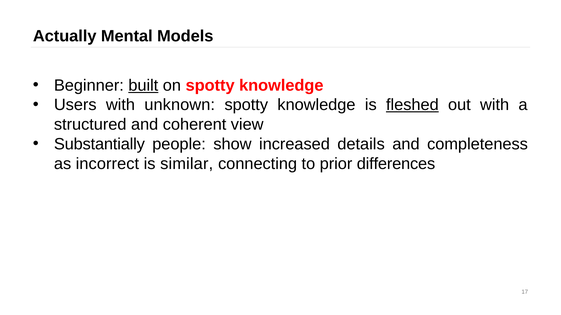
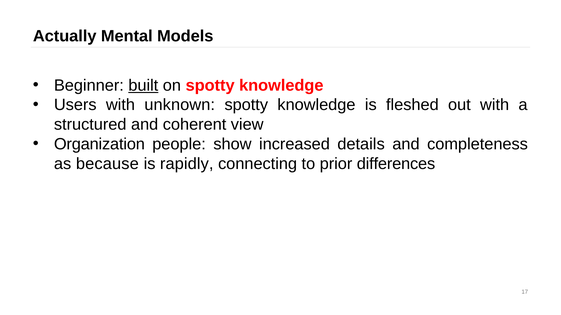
fleshed underline: present -> none (412, 105)
Substantially: Substantially -> Organization (99, 144)
incorrect: incorrect -> because (107, 164)
similar: similar -> rapidly (187, 164)
